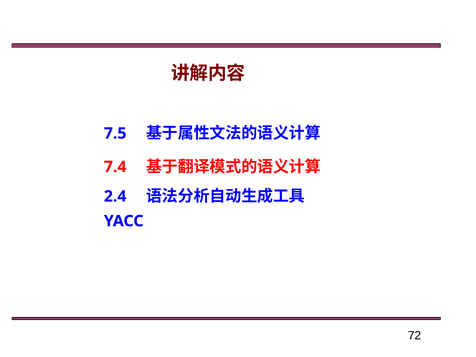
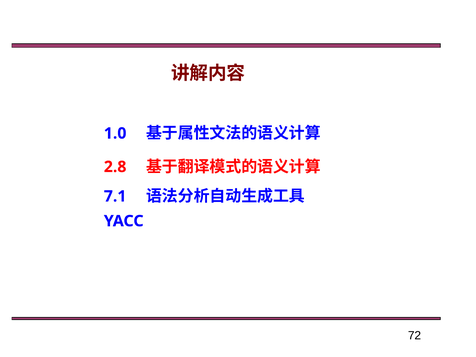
7.5: 7.5 -> 1.0 (115, 133)
7.4: 7.4 -> 2.8 (115, 167)
2.4: 2.4 -> 7.1 (115, 196)
